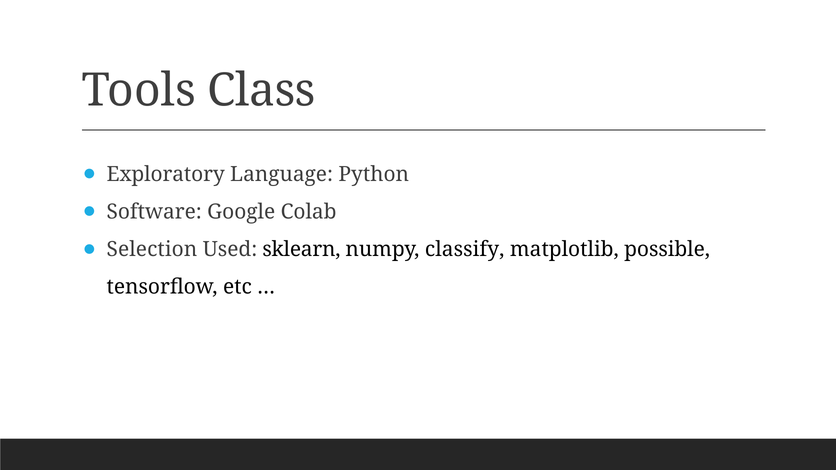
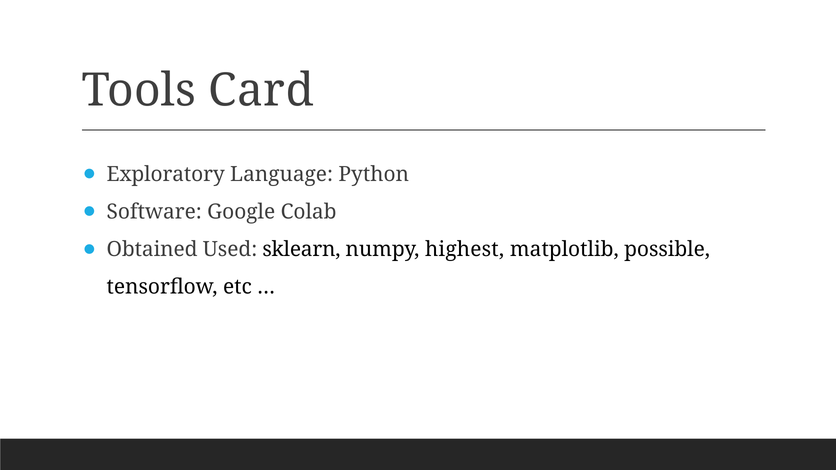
Class: Class -> Card (261, 91)
Selection: Selection -> Obtained (152, 249)
classify: classify -> highest (465, 249)
